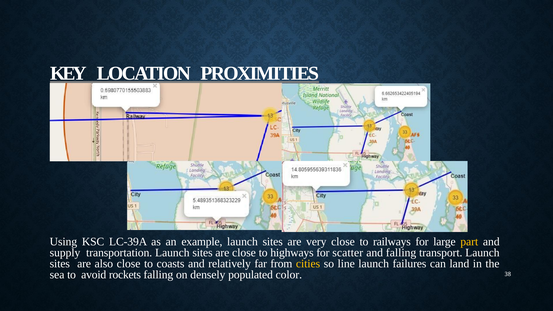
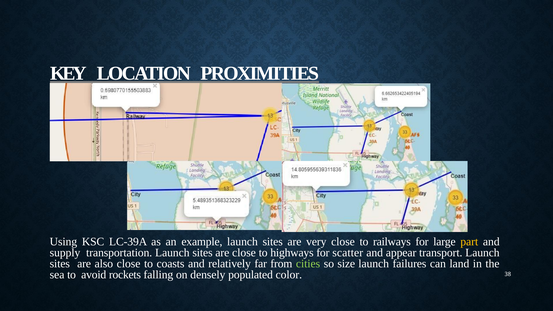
and falling: falling -> appear (401, 253)
cities colour: yellow -> light green (308, 264)
line: line -> size (346, 264)
